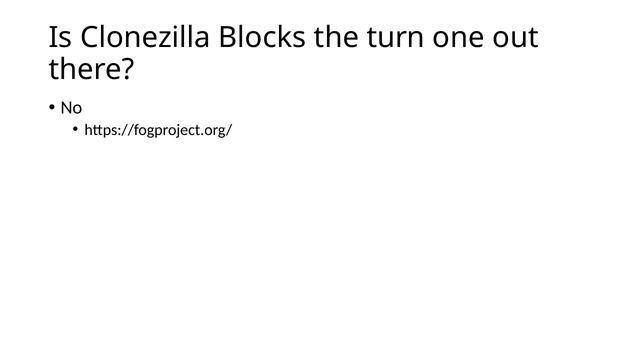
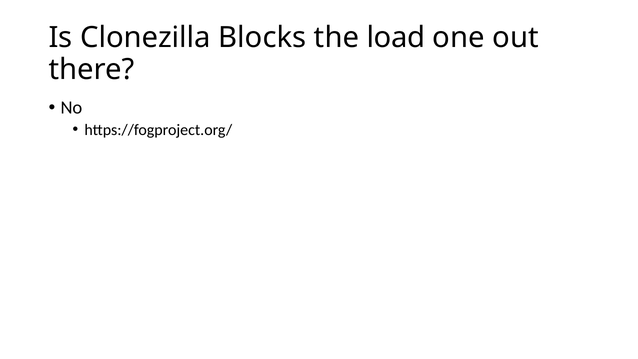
turn: turn -> load (396, 38)
